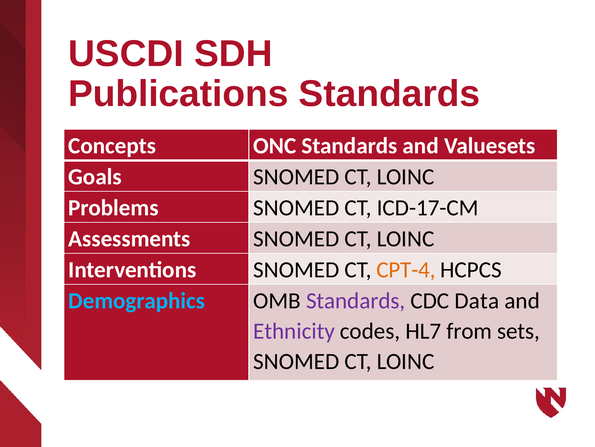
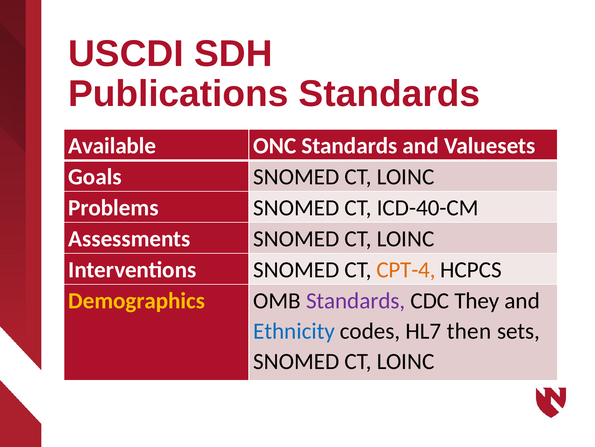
Concepts: Concepts -> Available (112, 146)
ICD-17-CM: ICD-17-CM -> ICD-40-CM (428, 207)
Demographics colour: light blue -> yellow (137, 300)
Data: Data -> They (477, 300)
Ethnicity colour: purple -> blue (294, 331)
from: from -> then (469, 331)
